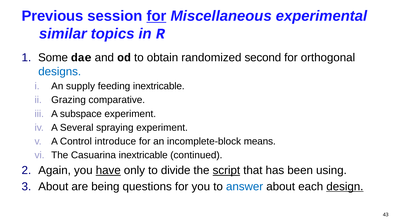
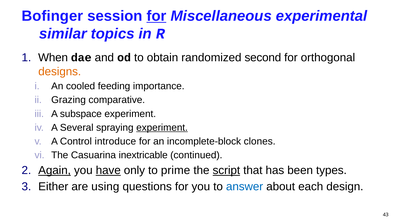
Previous: Previous -> Bofinger (52, 16)
Some: Some -> When (53, 58)
designs colour: blue -> orange (60, 72)
supply: supply -> cooled (81, 86)
feeding inextricable: inextricable -> importance (159, 86)
experiment underline: none -> present (162, 128)
means: means -> clones (260, 142)
Again underline: none -> present (55, 171)
divide: divide -> prime (176, 171)
using: using -> types (331, 171)
About: About -> Either (53, 187)
being: being -> using (105, 187)
design underline: present -> none (345, 187)
